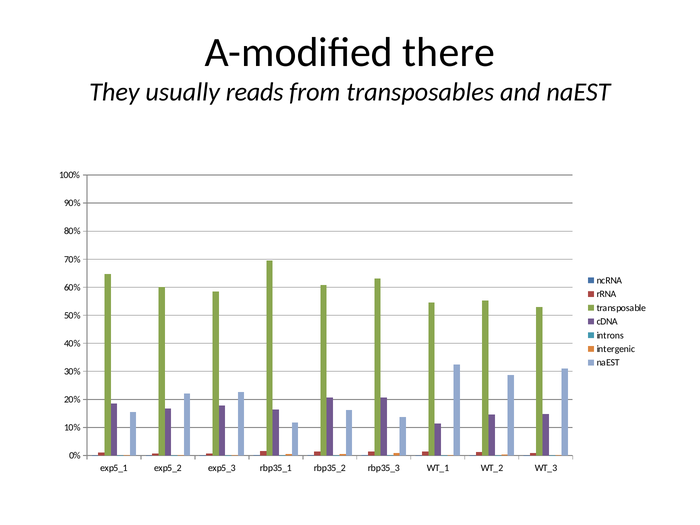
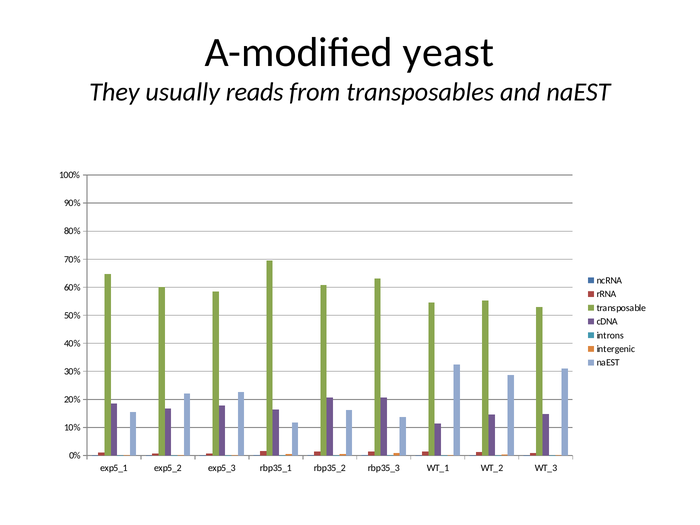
there: there -> yeast (449, 53)
